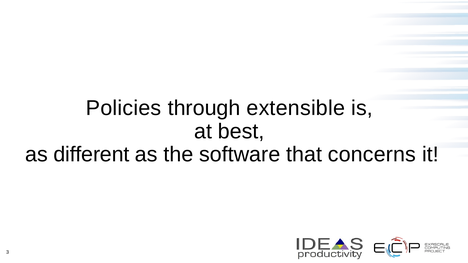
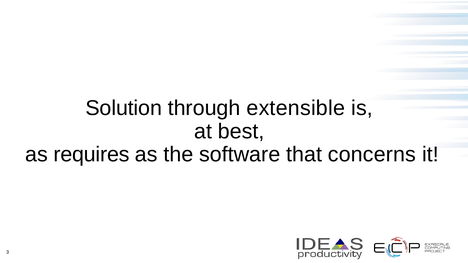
Policies: Policies -> Solution (124, 108)
different: different -> requires (91, 155)
